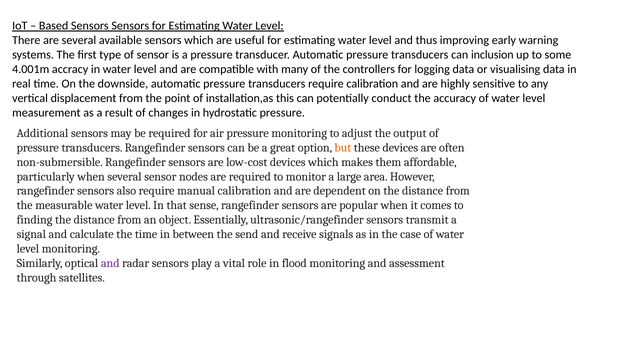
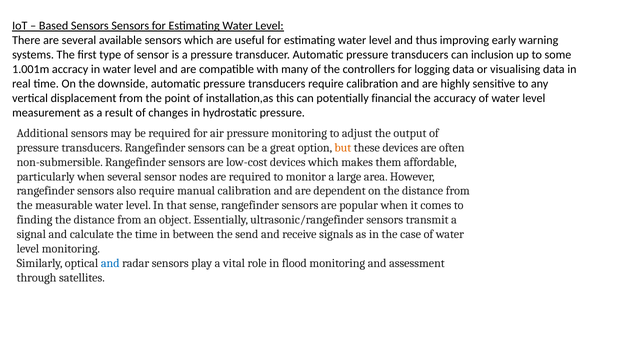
4.001m: 4.001m -> 1.001m (31, 69)
conduct: conduct -> financial (392, 98)
and colour: purple -> blue (110, 264)
